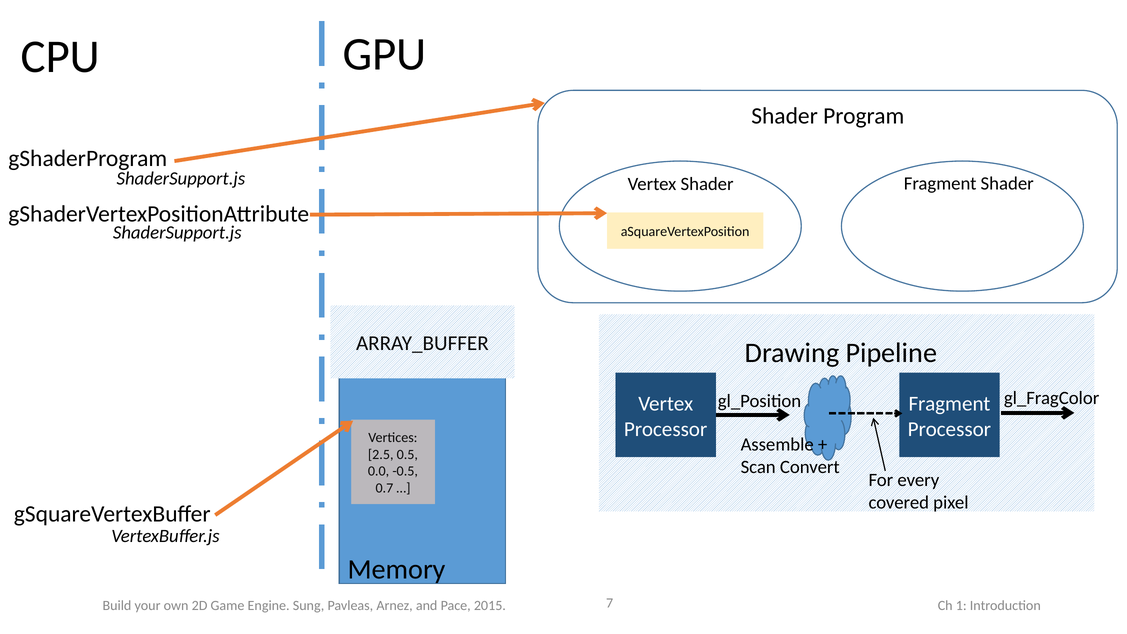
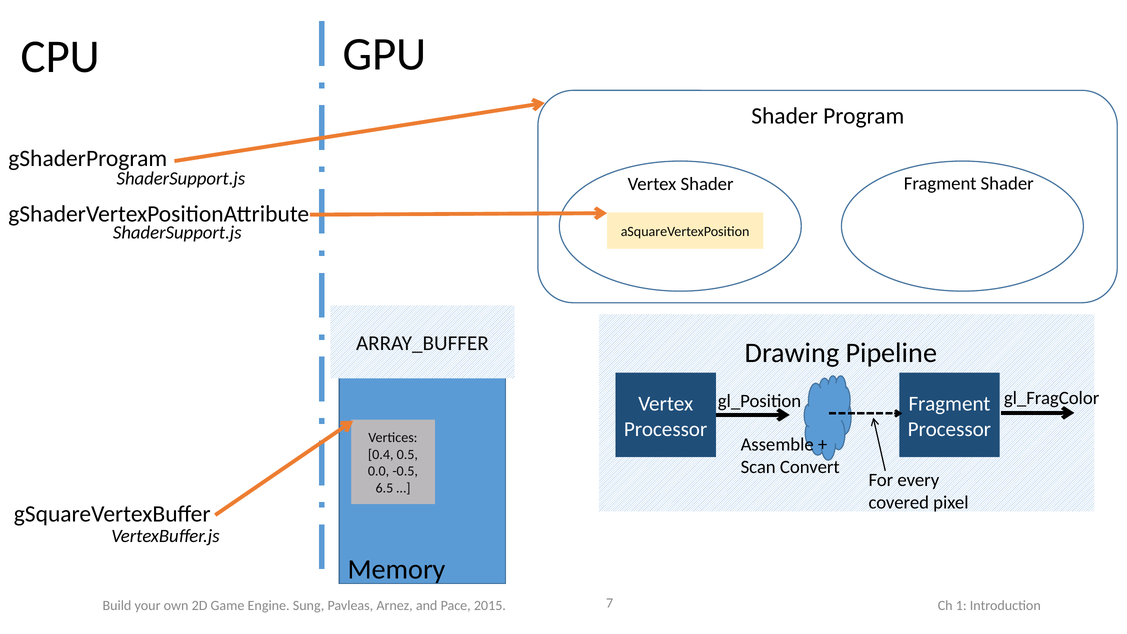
2.5: 2.5 -> 0.4 (381, 454)
0.7: 0.7 -> 6.5 (384, 488)
